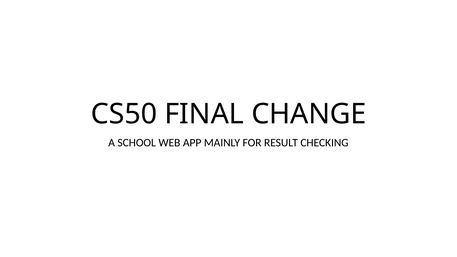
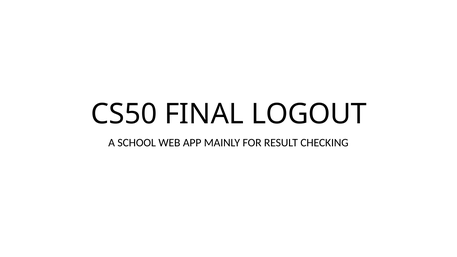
CHANGE: CHANGE -> LOGOUT (309, 114)
